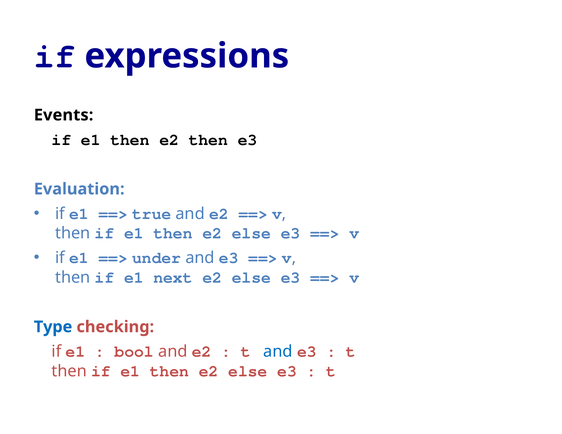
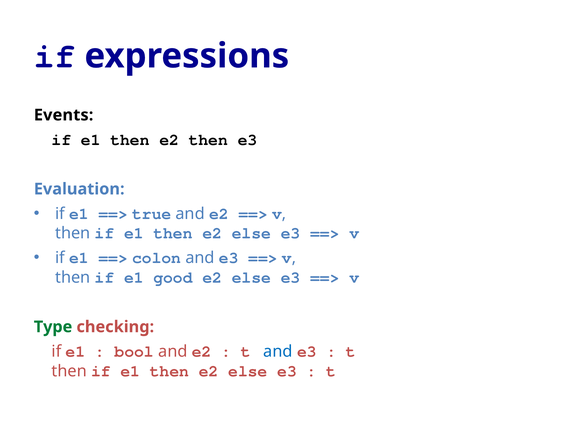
under: under -> colon (157, 258)
next: next -> good (173, 278)
Type colour: blue -> green (53, 327)
